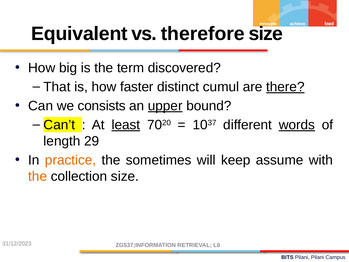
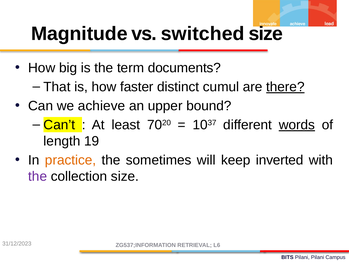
Equivalent: Equivalent -> Magnitude (79, 34)
therefore: therefore -> switched (203, 34)
discovered: discovered -> documents (184, 68)
consists: consists -> achieve (102, 106)
upper underline: present -> none (165, 106)
least underline: present -> none (126, 125)
29: 29 -> 19 (92, 141)
assume: assume -> inverted (280, 160)
the colour: orange -> purple (38, 176)
